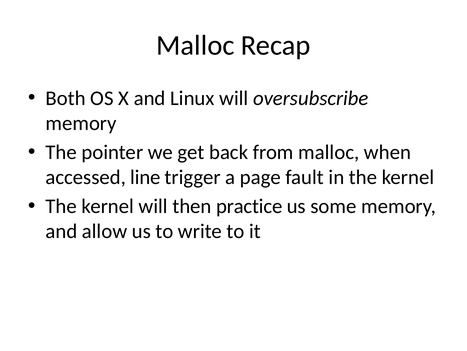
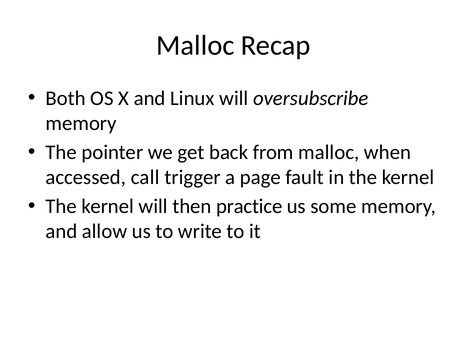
line: line -> call (145, 177)
